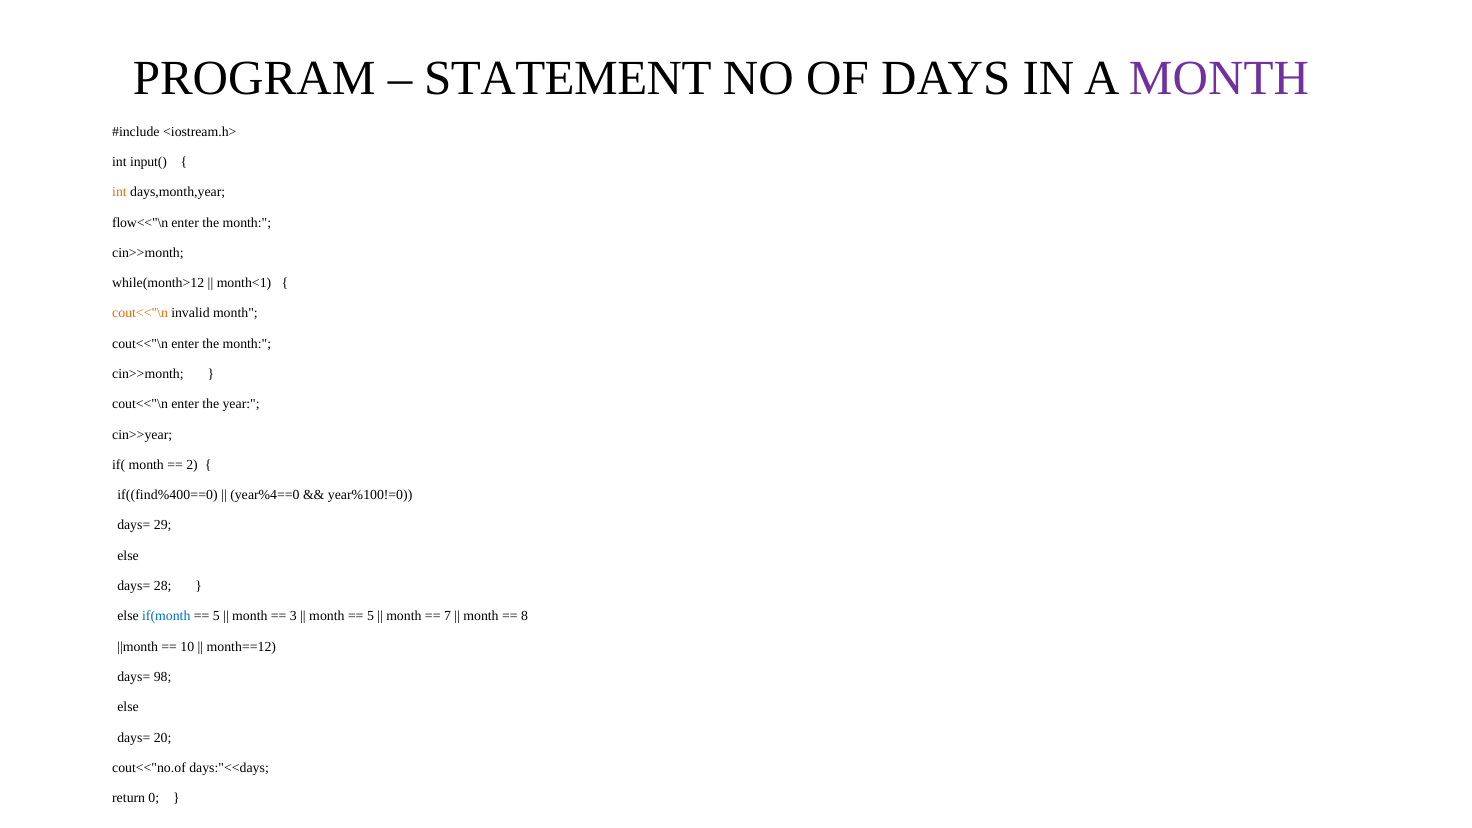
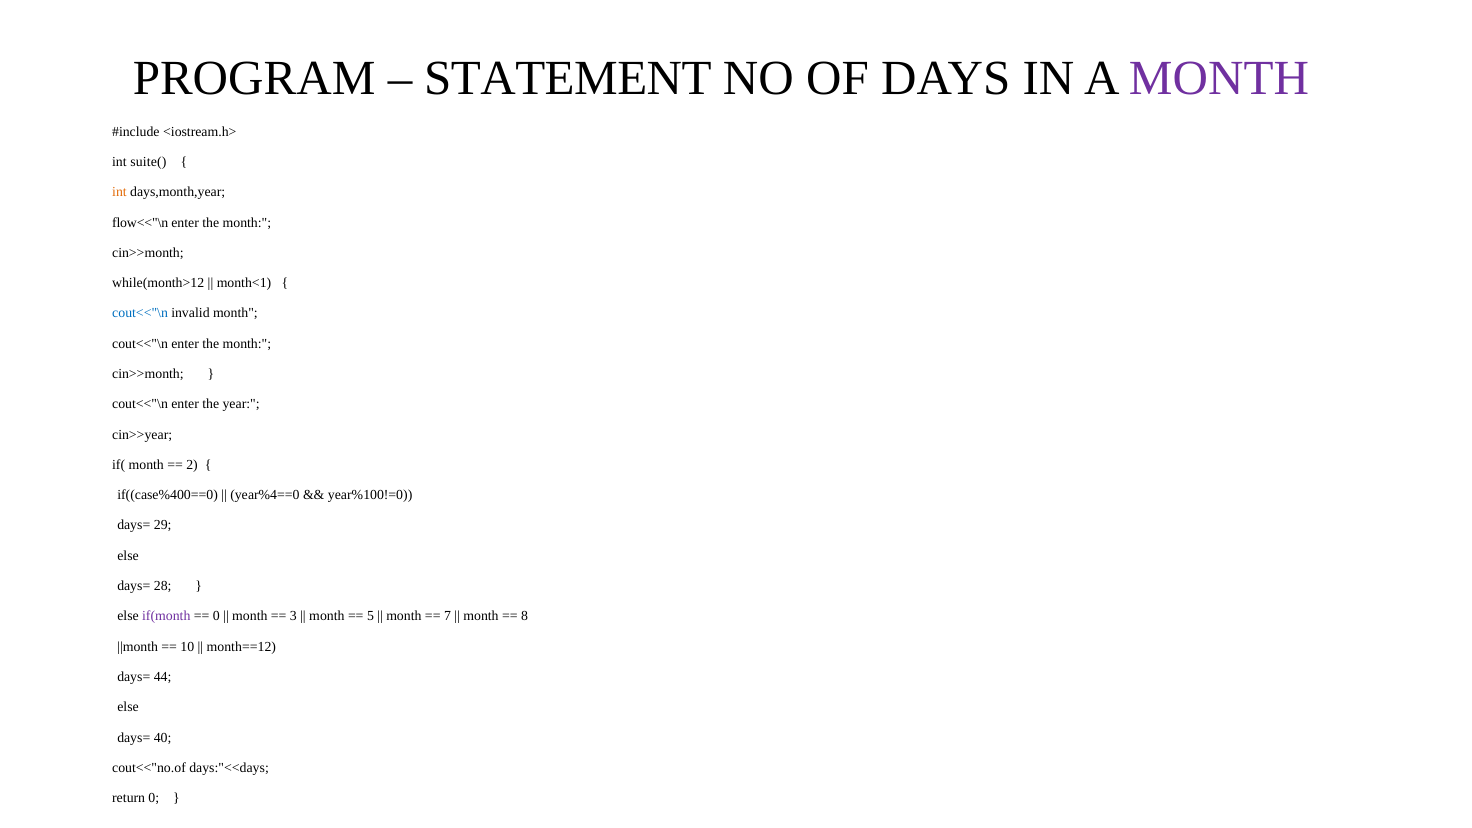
input(: input( -> suite( (148, 162)
cout<<"\n colour: orange -> blue (140, 313)
if((find%400==0: if((find%400==0 -> if((case%400==0 (168, 495)
if(month colour: blue -> purple (166, 616)
5: 5 -> 0 (216, 616)
98: 98 -> 44 (163, 677)
20: 20 -> 40 (163, 737)
